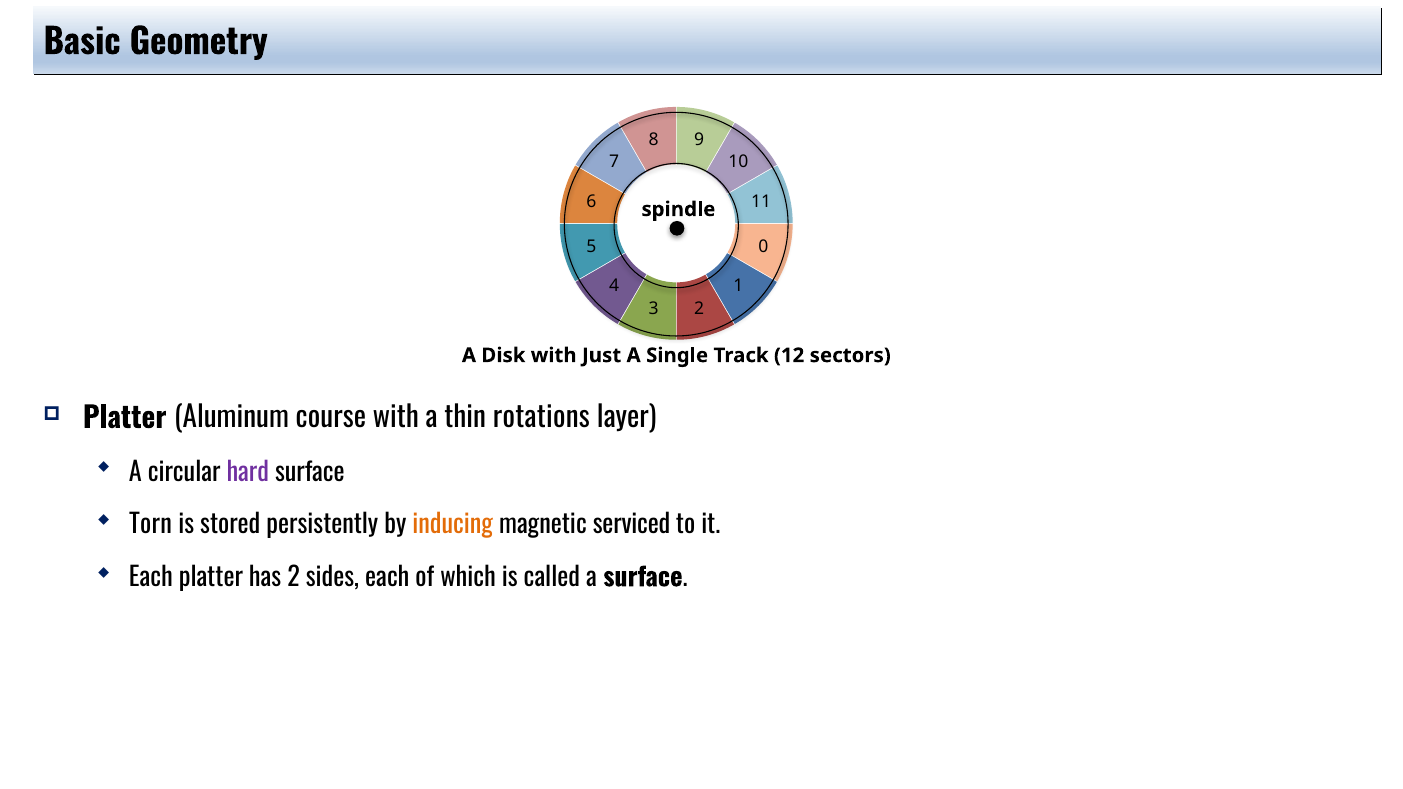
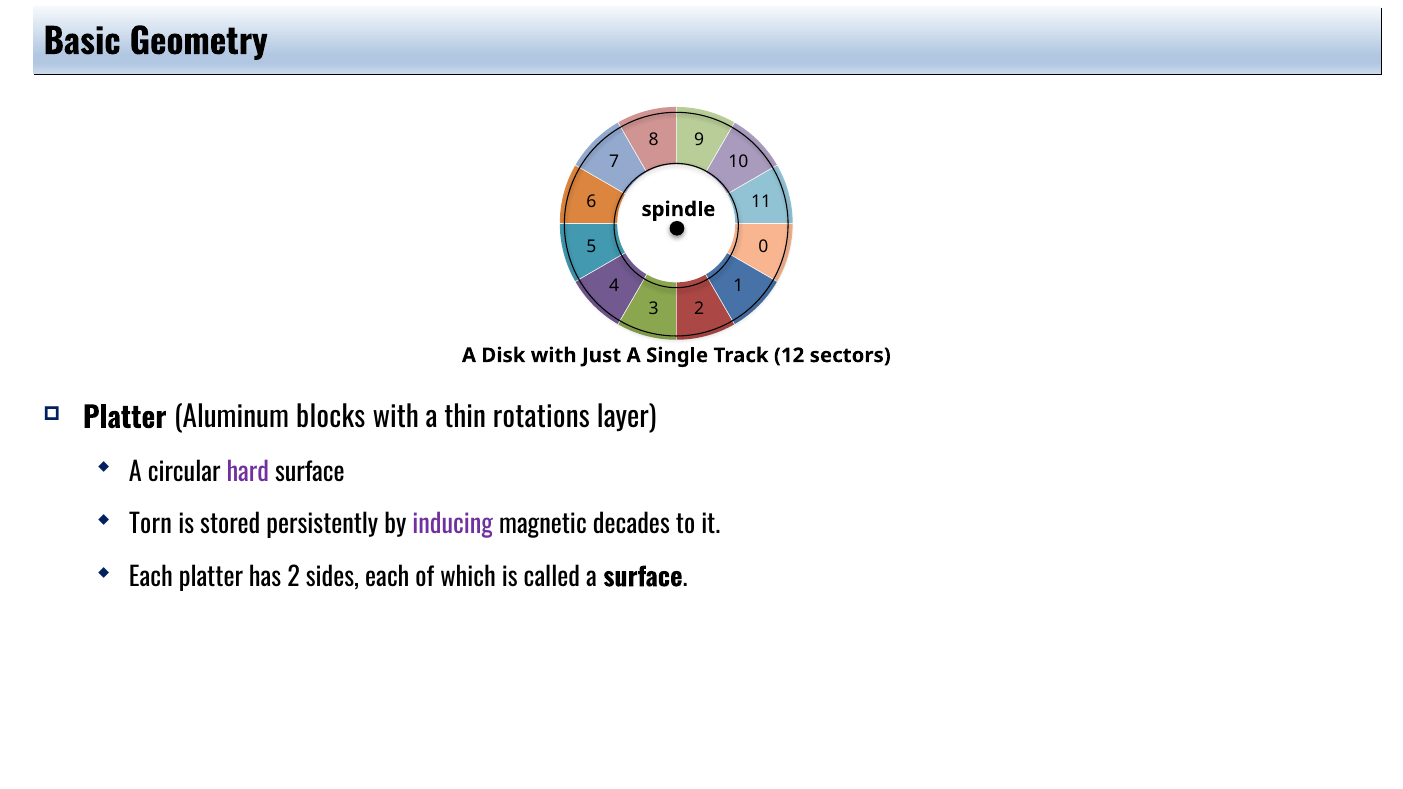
course: course -> blocks (331, 418)
inducing colour: orange -> purple (453, 525)
serviced: serviced -> decades (631, 525)
